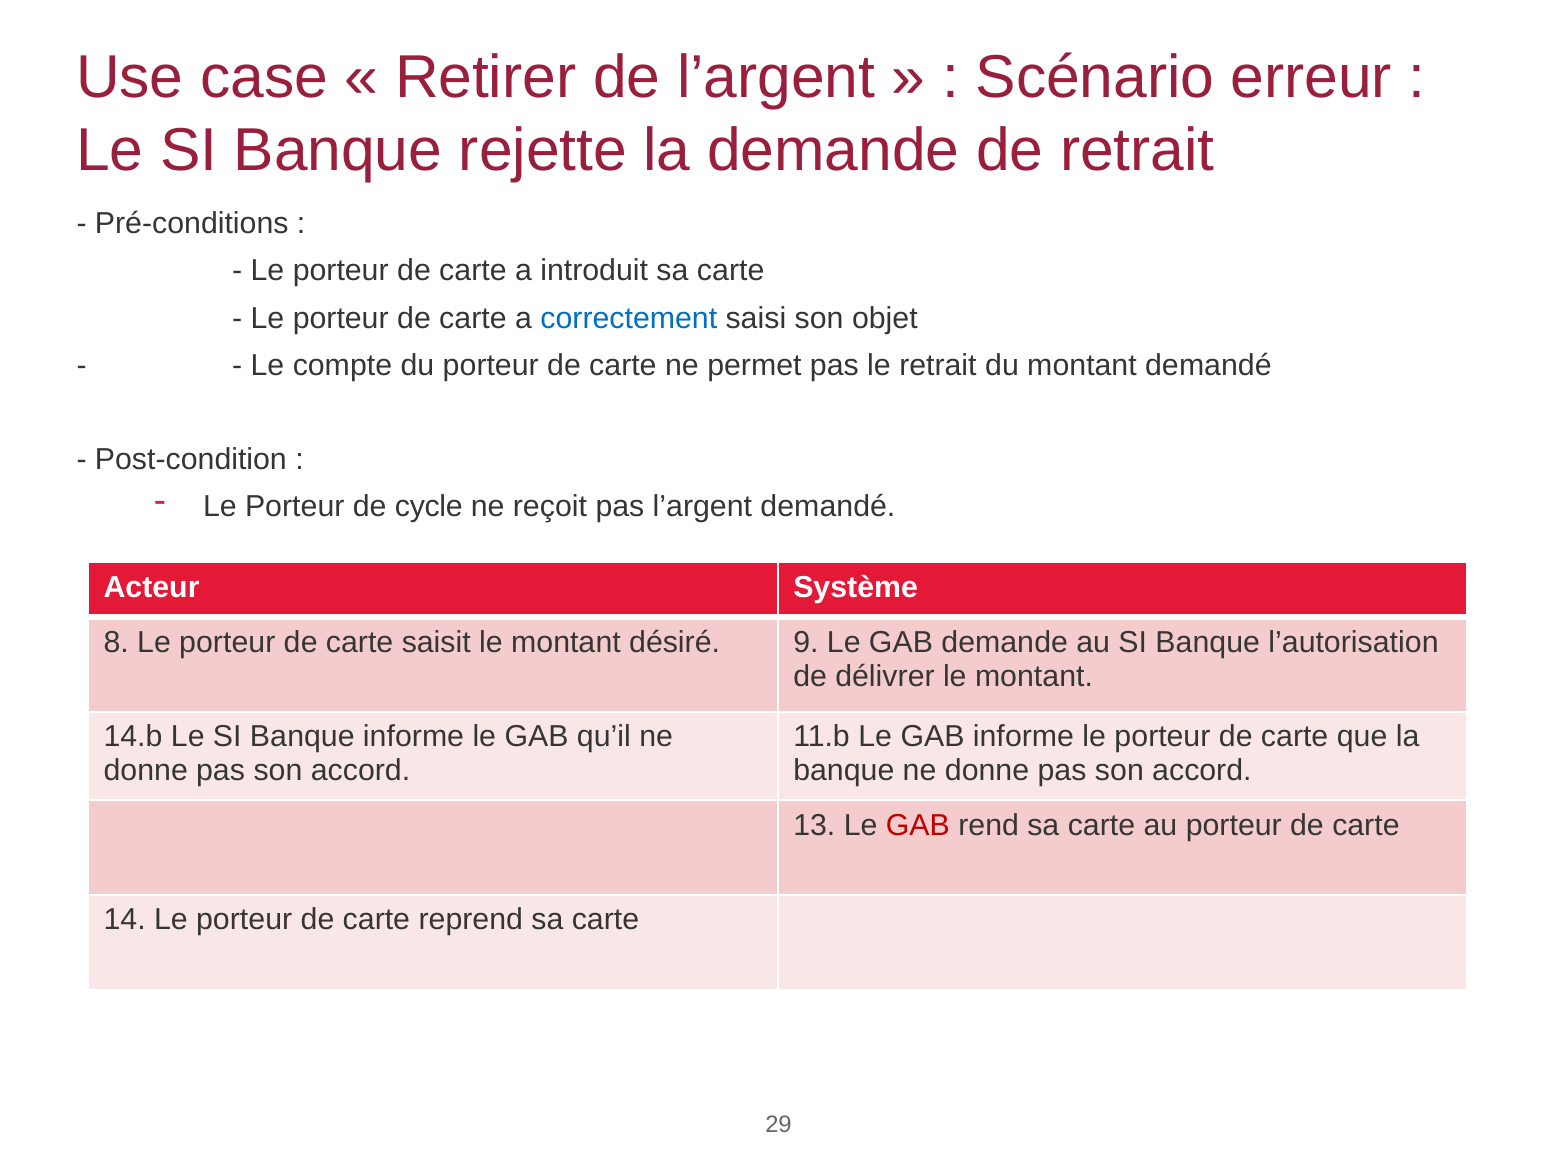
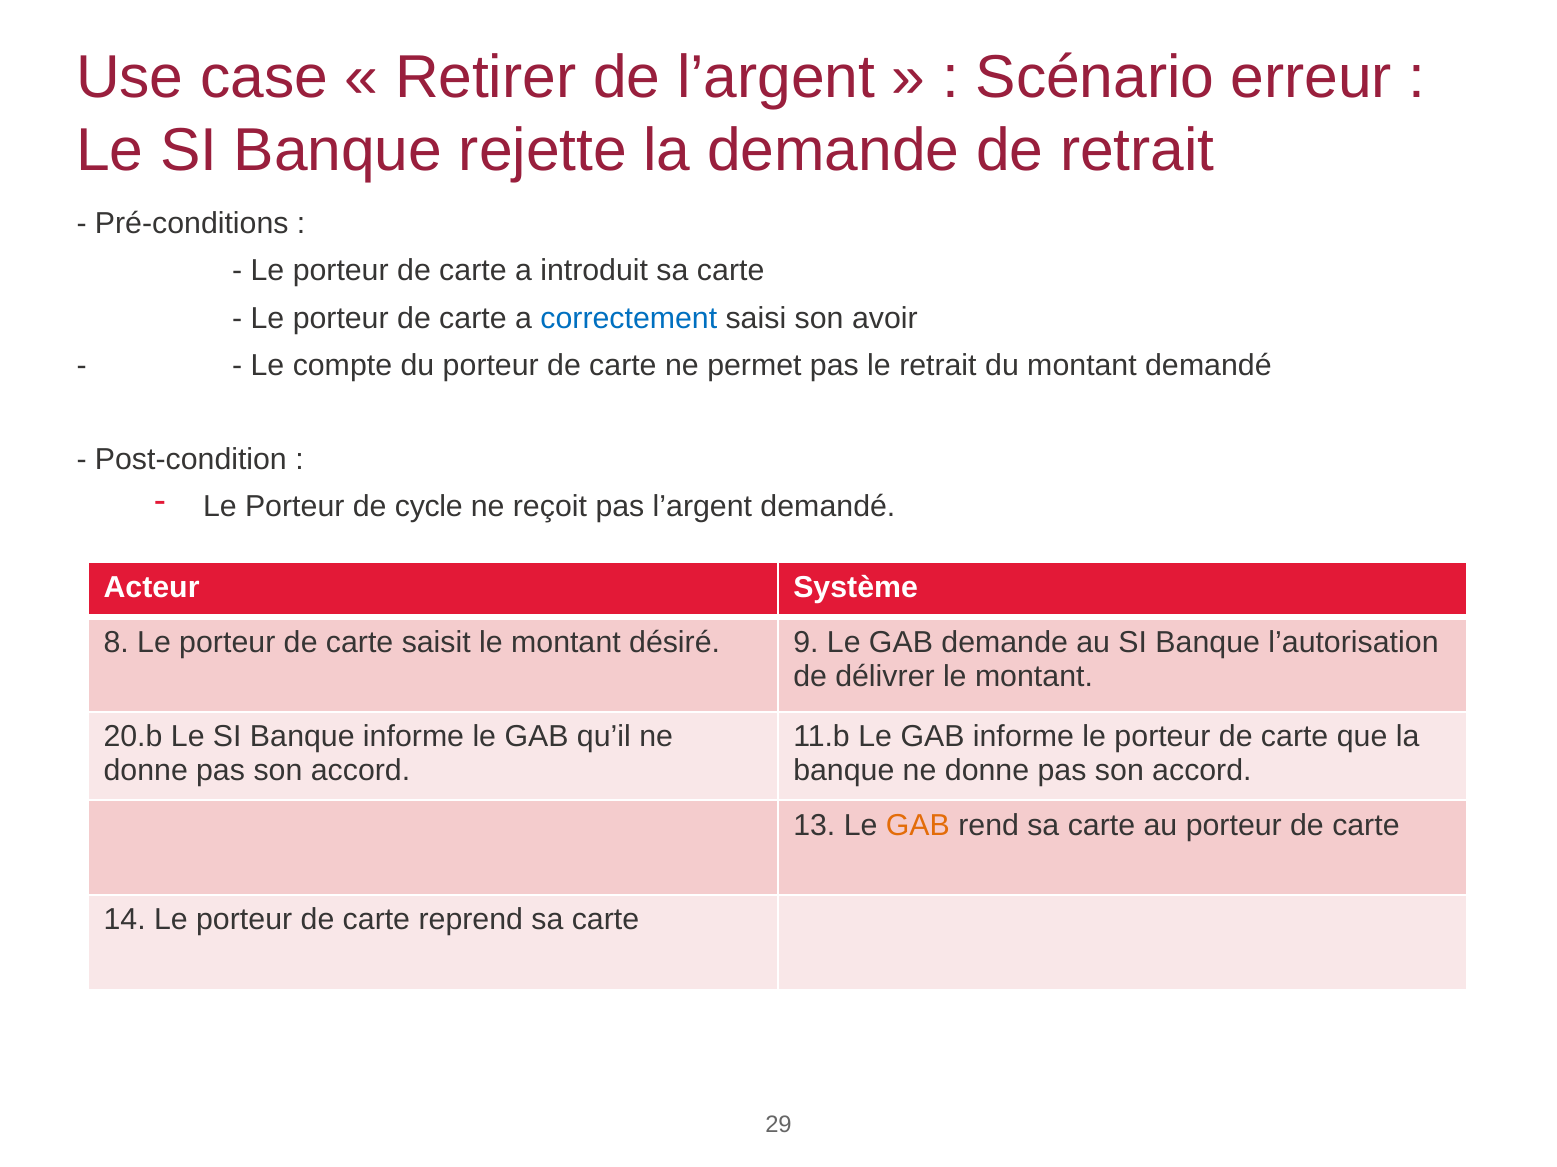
objet: objet -> avoir (885, 318)
14.b: 14.b -> 20.b (133, 737)
GAB colour: red -> orange (918, 826)
